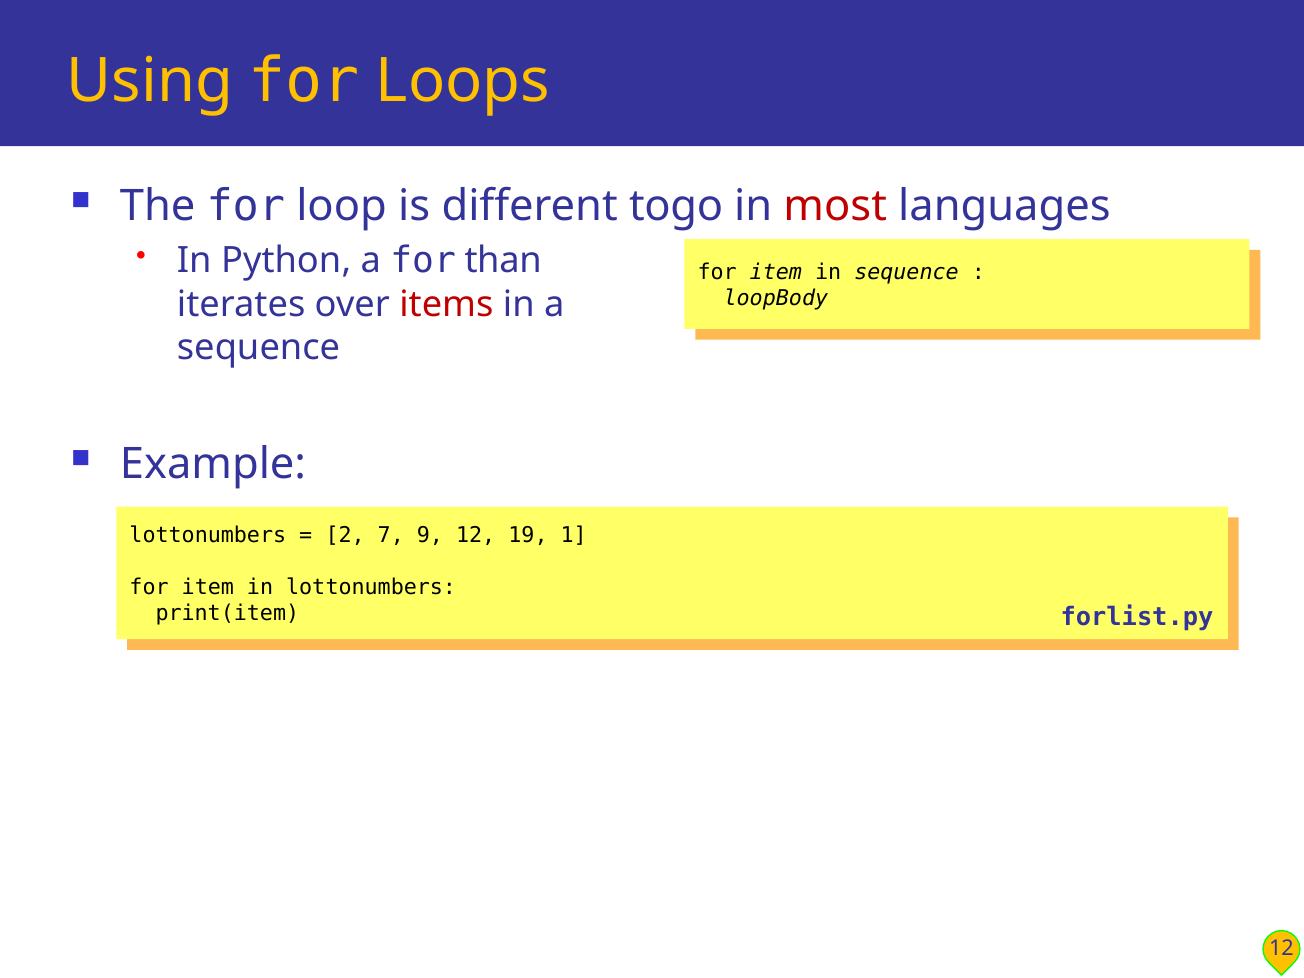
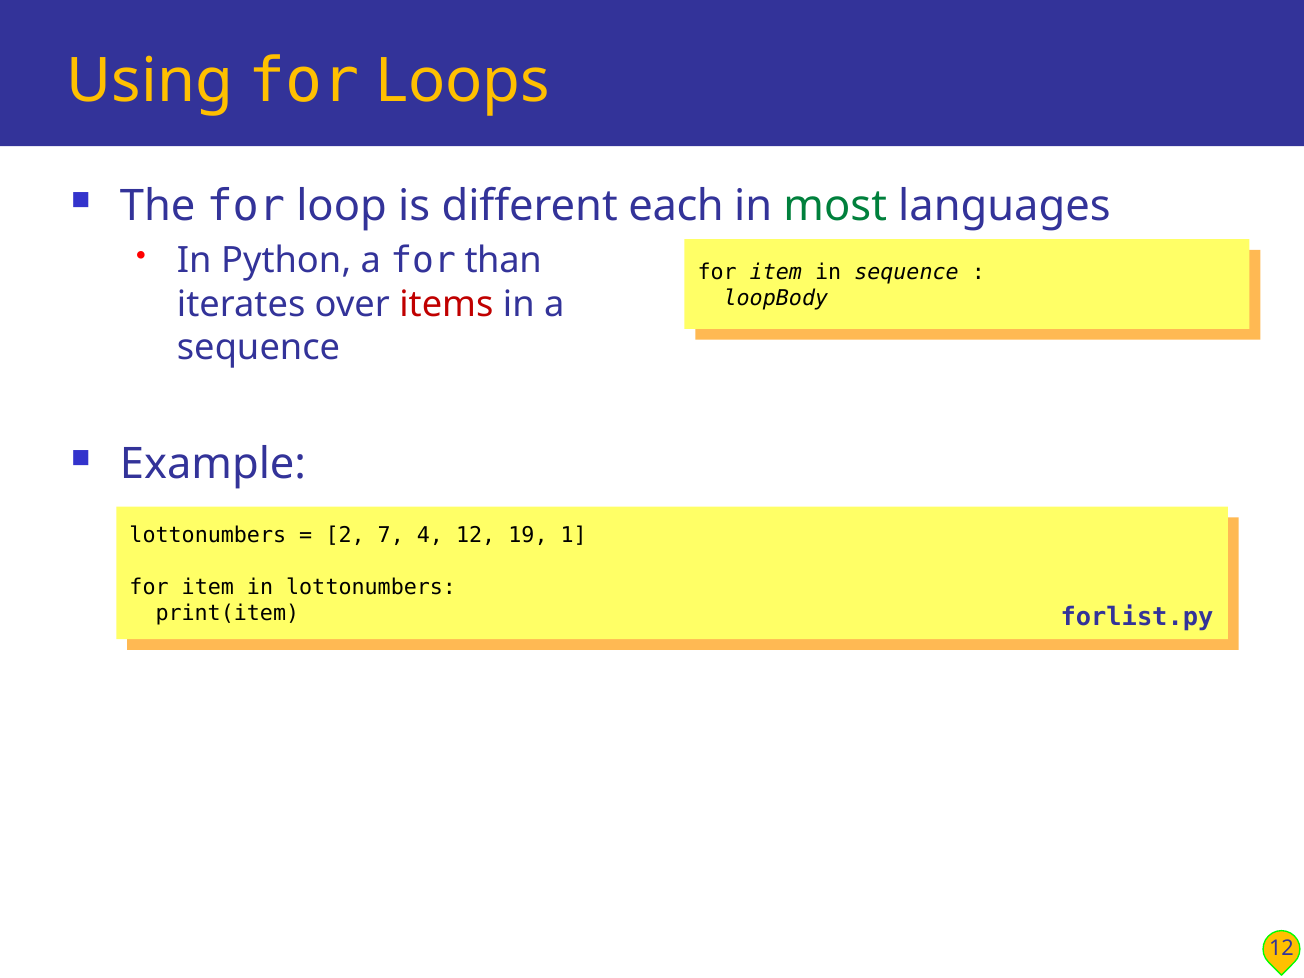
togo: togo -> each (676, 206)
most colour: red -> green (835, 206)
9: 9 -> 4 (430, 535)
